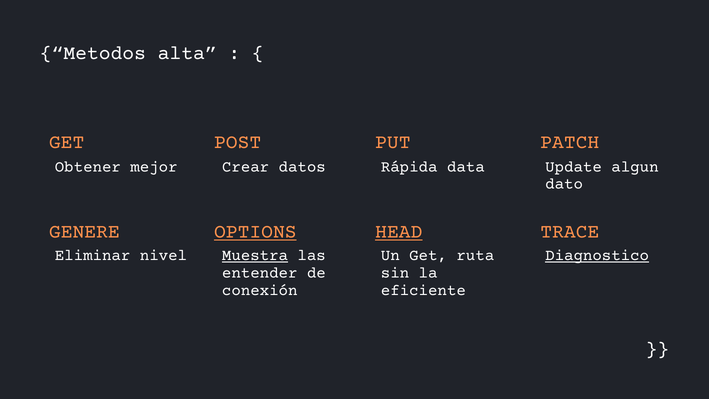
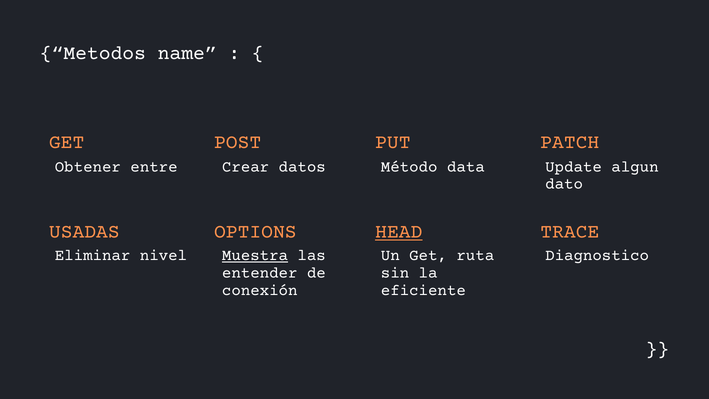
alta: alta -> name (187, 53)
mejor: mejor -> entre (154, 166)
Rápida: Rápida -> Método (409, 166)
GENERE: GENERE -> USADAS (84, 231)
OPTIONS underline: present -> none (255, 231)
Diagnostico underline: present -> none (597, 255)
